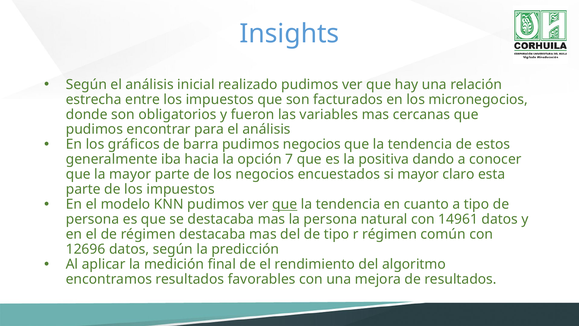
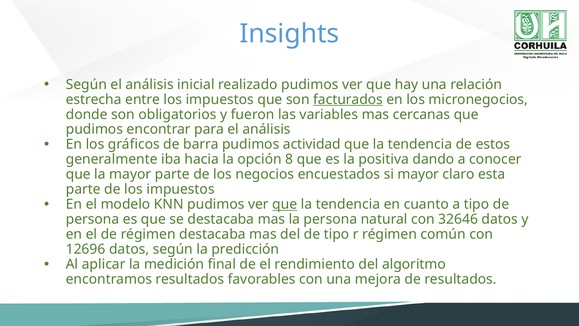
facturados underline: none -> present (348, 99)
pudimos negocios: negocios -> actividad (312, 144)
7: 7 -> 8 (289, 159)
14961: 14961 -> 32646 (458, 219)
